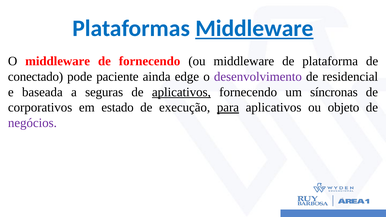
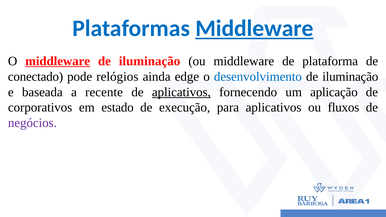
middleware underline: none -> present (58, 61)
fornecendo: fornecendo -> iluminação (150, 61)
paciente: paciente -> relógios (117, 77)
desenvolvimento colour: purple -> blue (258, 77)
residencial: residencial -> iluminação (350, 77)
seguras: seguras -> recente (104, 92)
síncronas: síncronas -> aplicação (334, 92)
para underline: present -> none (228, 108)
objeto: objeto -> fluxos (344, 108)
